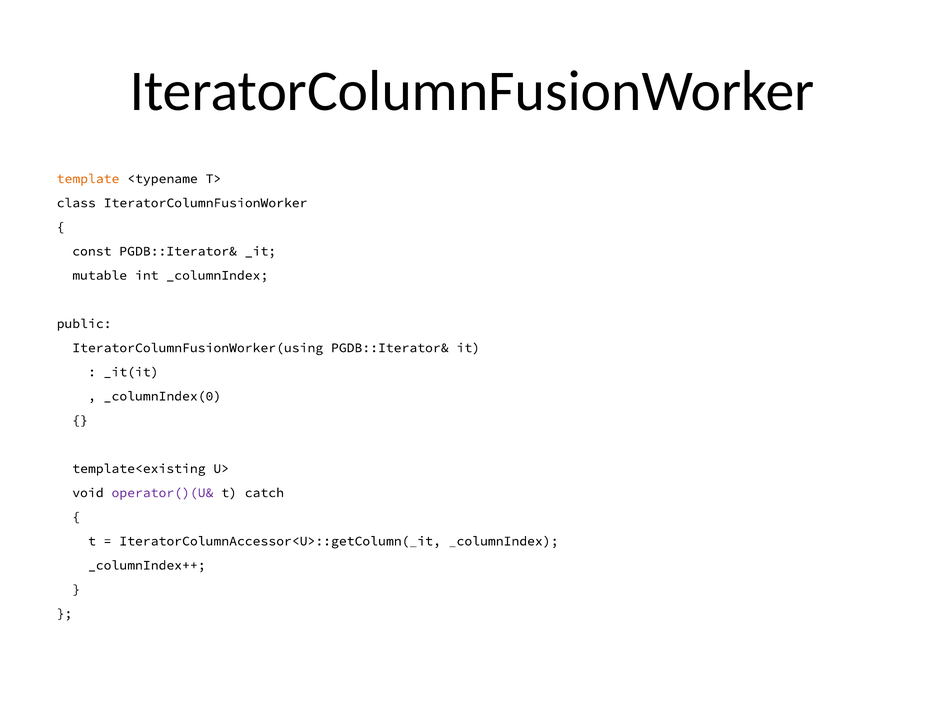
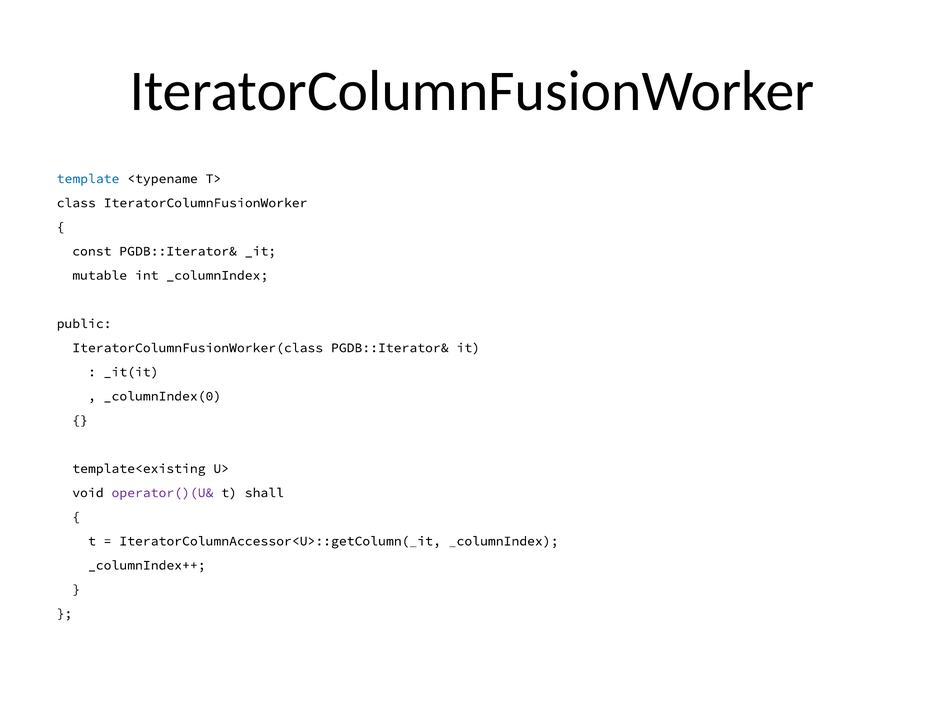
template colour: orange -> blue (88, 179)
IteratorColumnFusionWorker(using: IteratorColumnFusionWorker(using -> IteratorColumnFusionWorker(class (198, 348)
catch: catch -> shall (264, 493)
